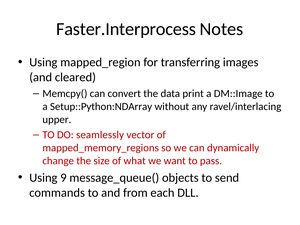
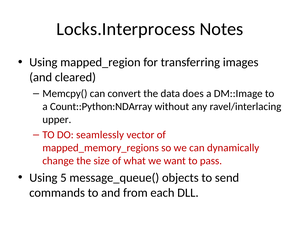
Faster.Interprocess: Faster.Interprocess -> Locks.Interprocess (126, 29)
print: print -> does (193, 94)
Setup::Python:NDArray: Setup::Python:NDArray -> Count::Python:NDArray (101, 107)
9: 9 -> 5 (63, 178)
